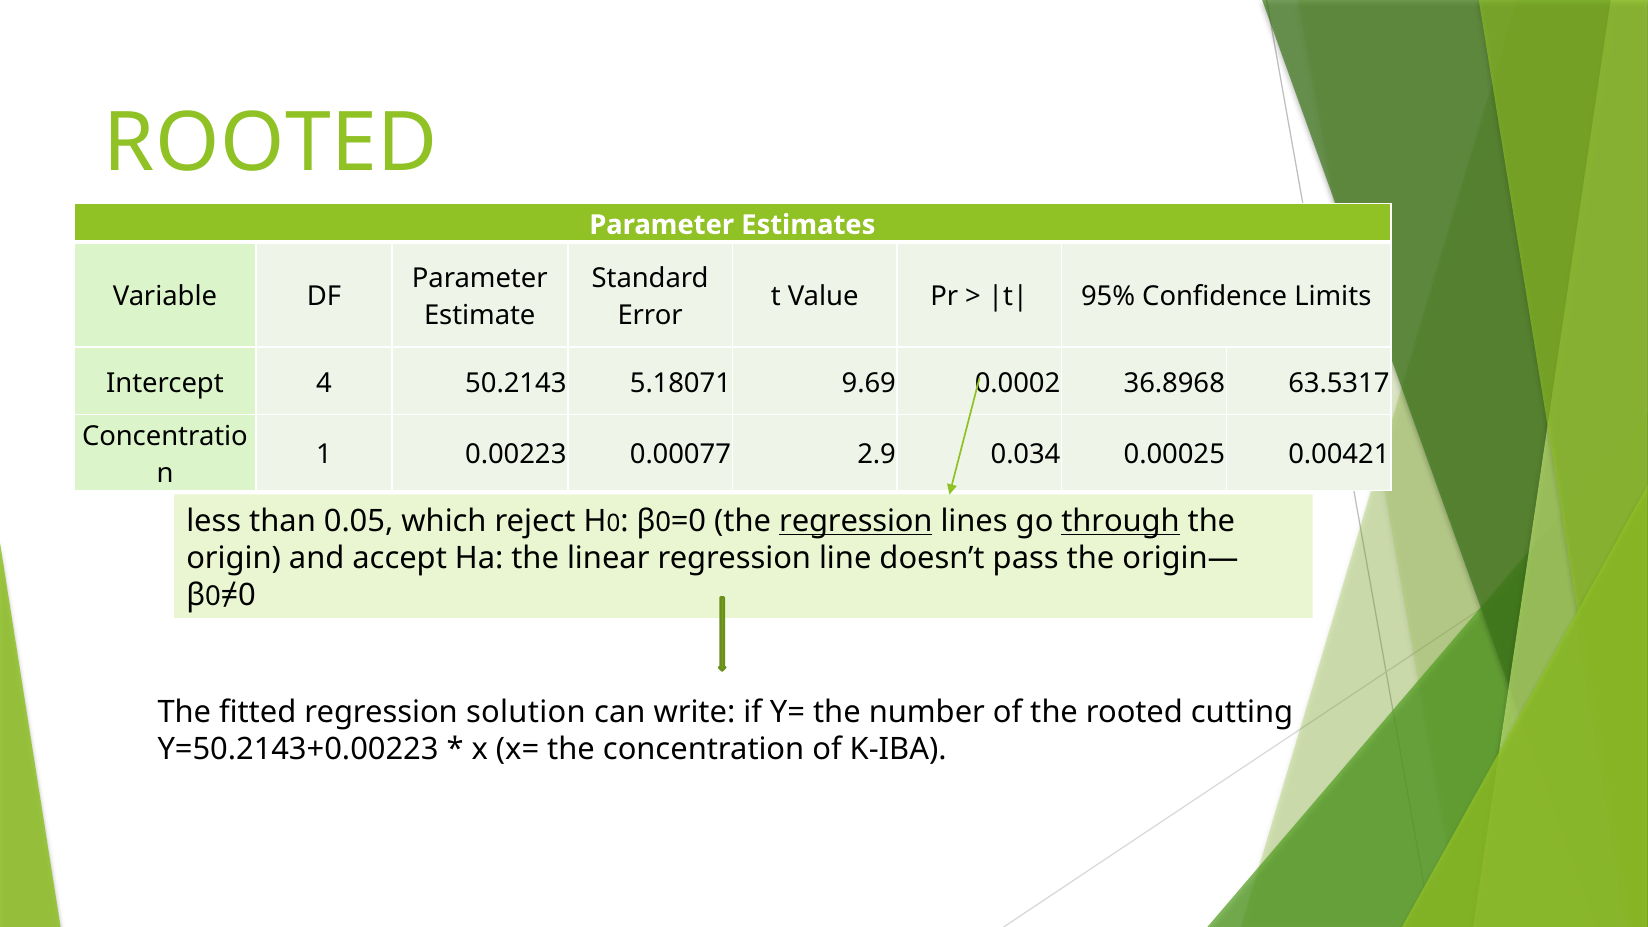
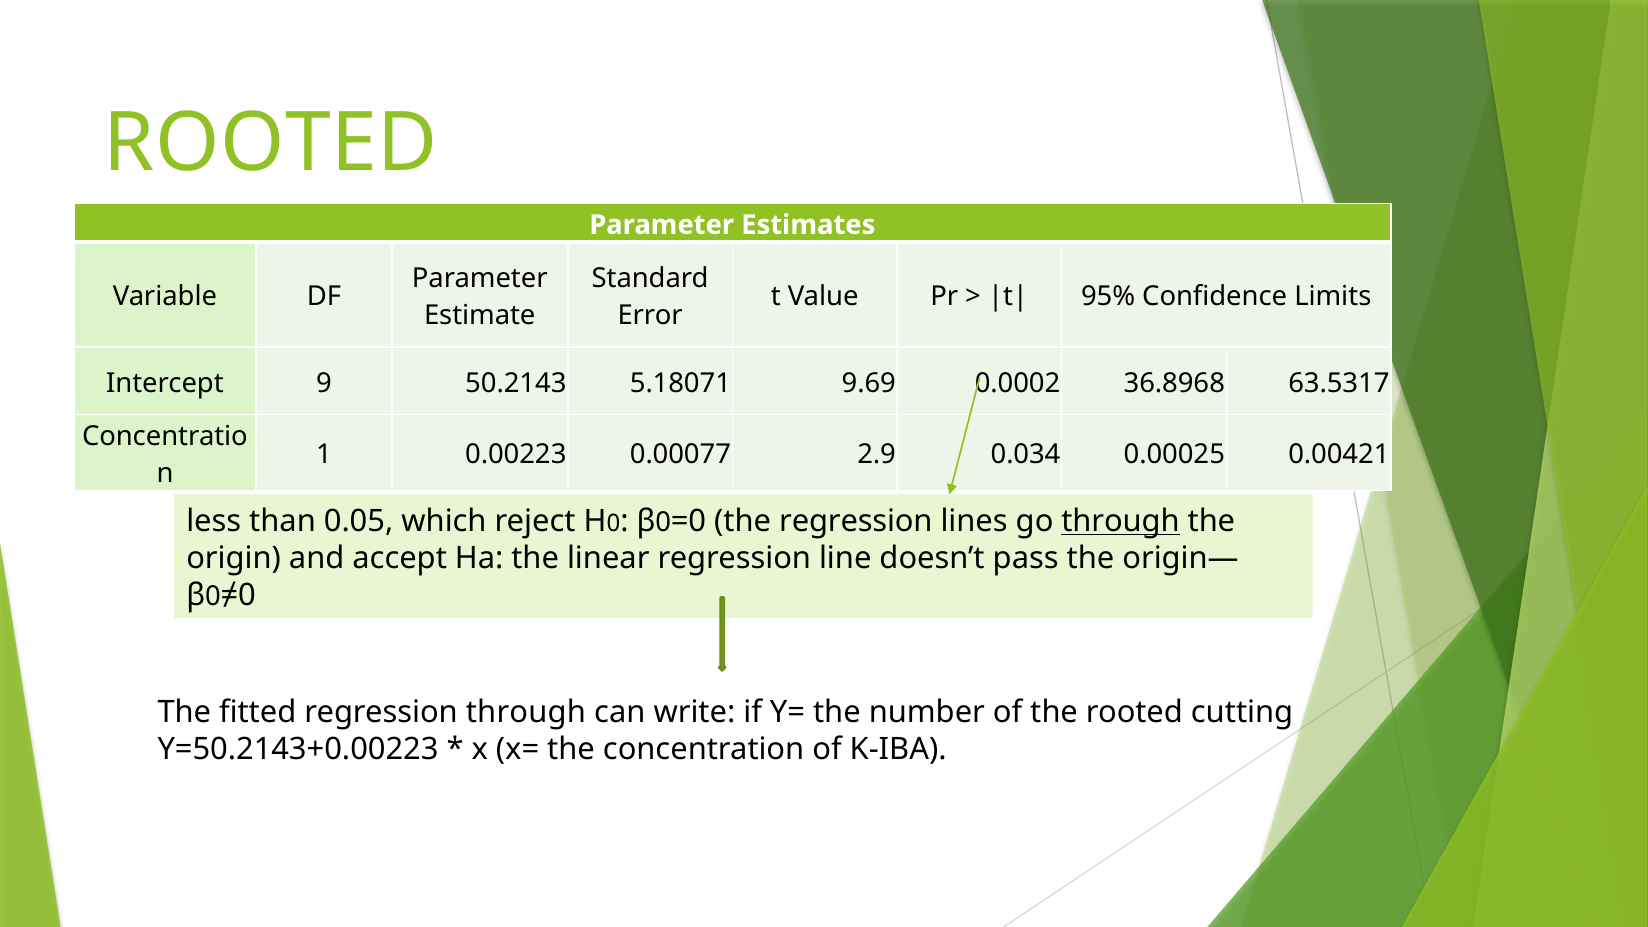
4: 4 -> 9 (324, 383)
regression underline: present -> none (856, 521)
regression solution: solution -> through (526, 713)
